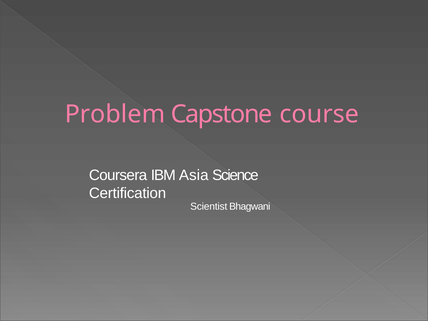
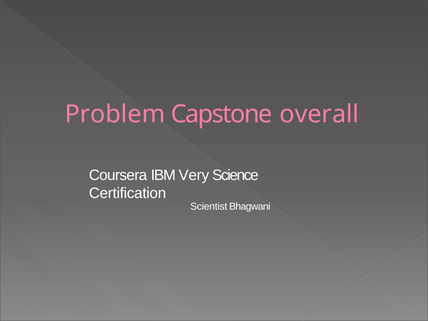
course: course -> overall (319, 114)
Asia: Asia -> Very (194, 175)
